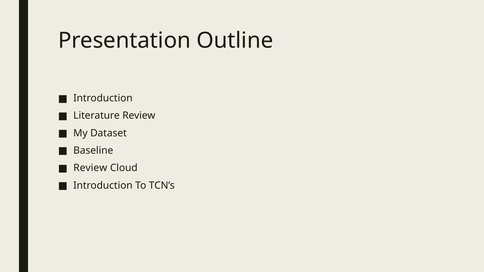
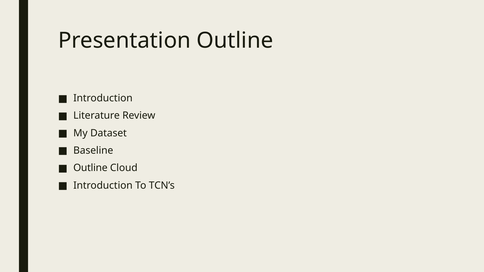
Review: Review -> Outline (90, 168)
